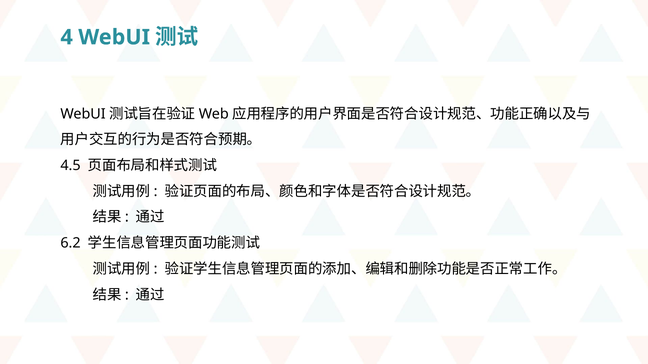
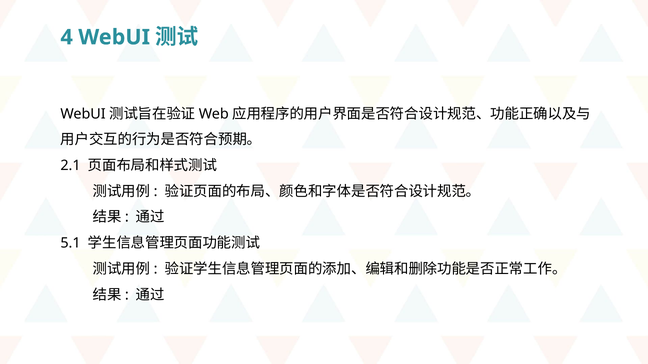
4.5: 4.5 -> 2.1 (71, 166)
6.2: 6.2 -> 5.1 (71, 243)
